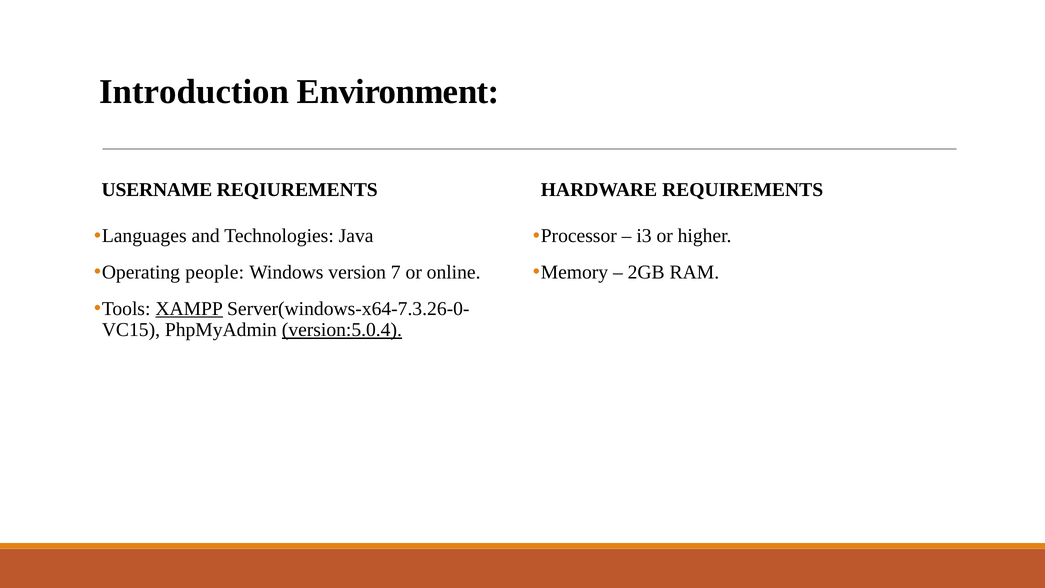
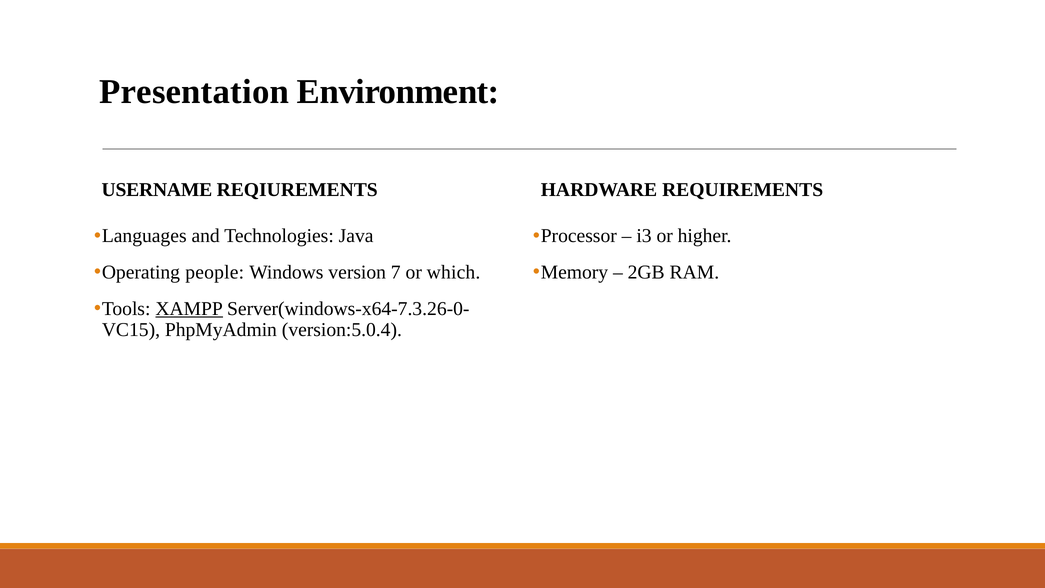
Introduction: Introduction -> Presentation (194, 92)
online: online -> which (454, 272)
version:5.0.4 underline: present -> none (342, 330)
